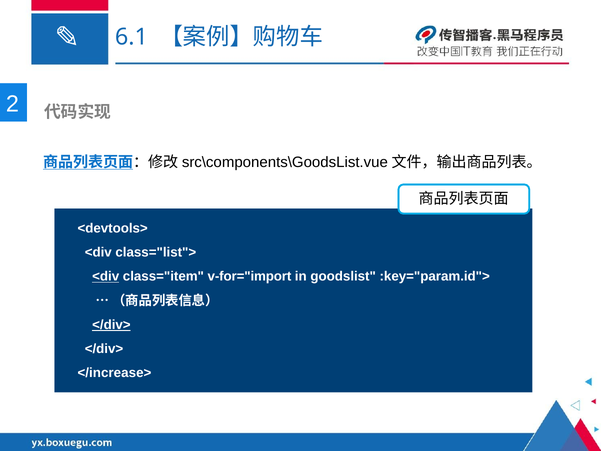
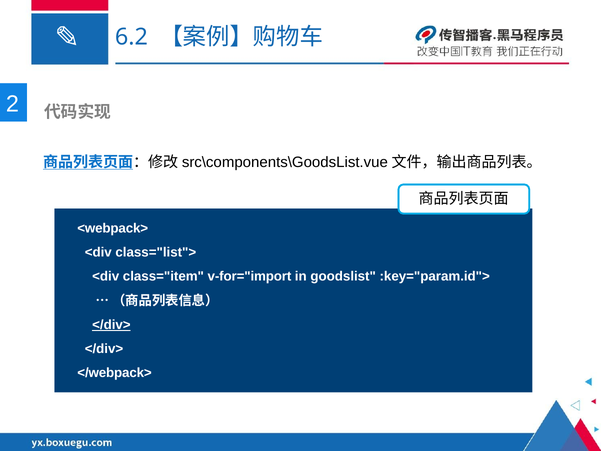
6.1: 6.1 -> 6.2 (131, 37)
<devtools>: <devtools> -> <webpack> (113, 228)
<div underline: present -> none (106, 276)
</increase>: </increase> -> </webpack> (115, 372)
